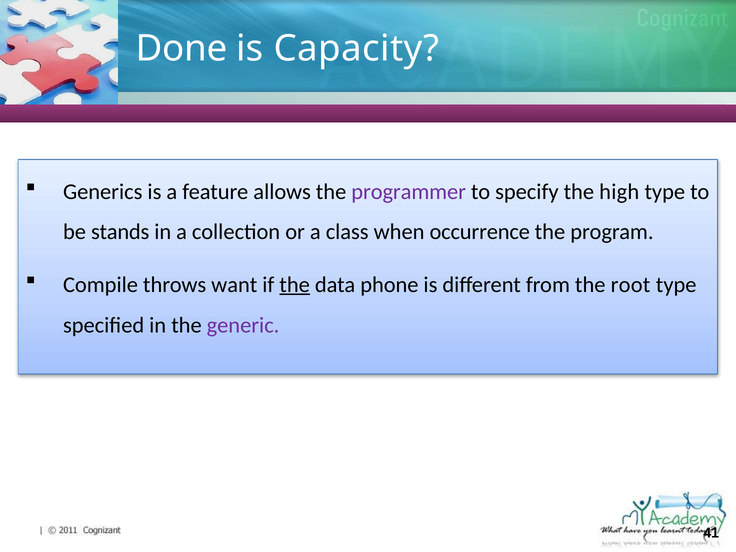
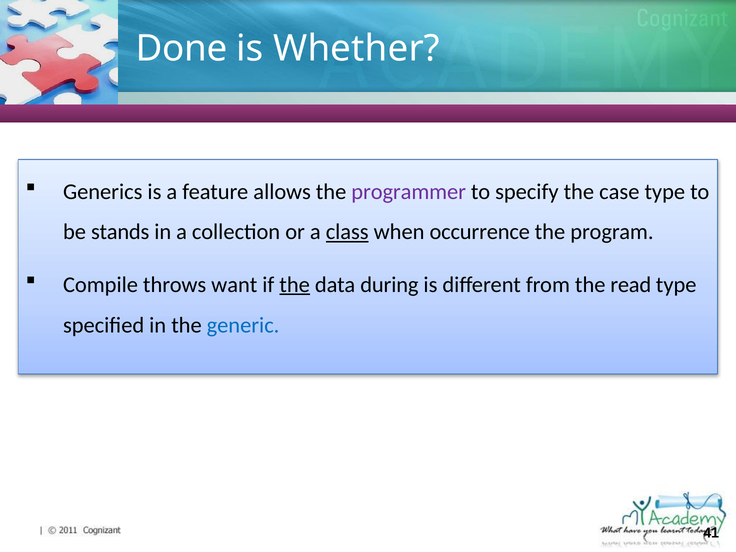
Capacity: Capacity -> Whether (357, 49)
high: high -> case (619, 192)
class underline: none -> present (347, 232)
phone: phone -> during (389, 285)
root: root -> read (631, 285)
generic colour: purple -> blue (243, 325)
